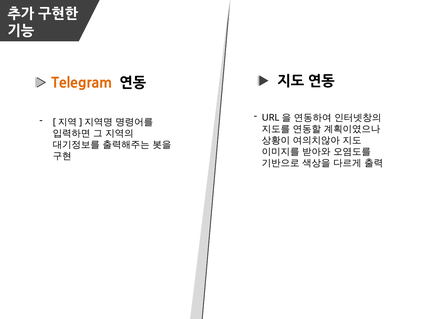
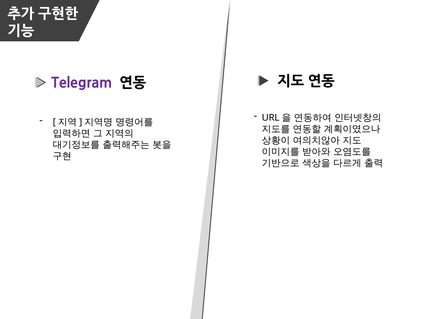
Telegram colour: orange -> purple (82, 83)
